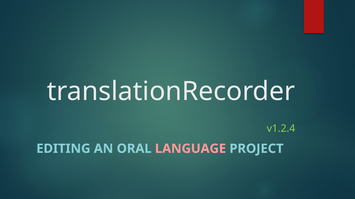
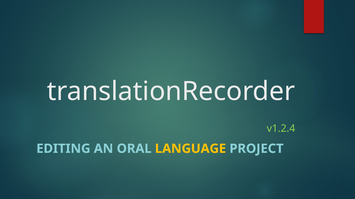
LANGUAGE colour: pink -> yellow (191, 149)
